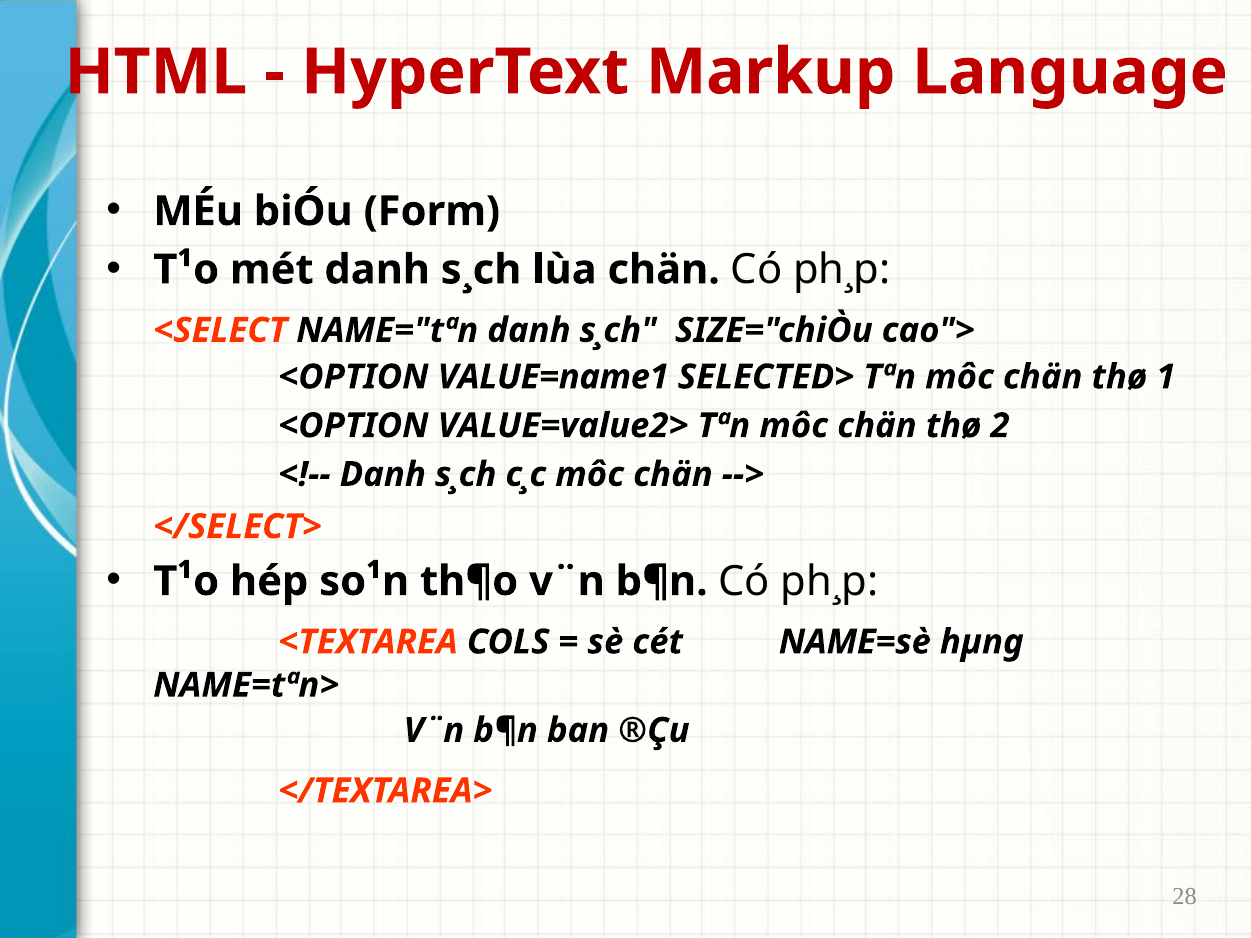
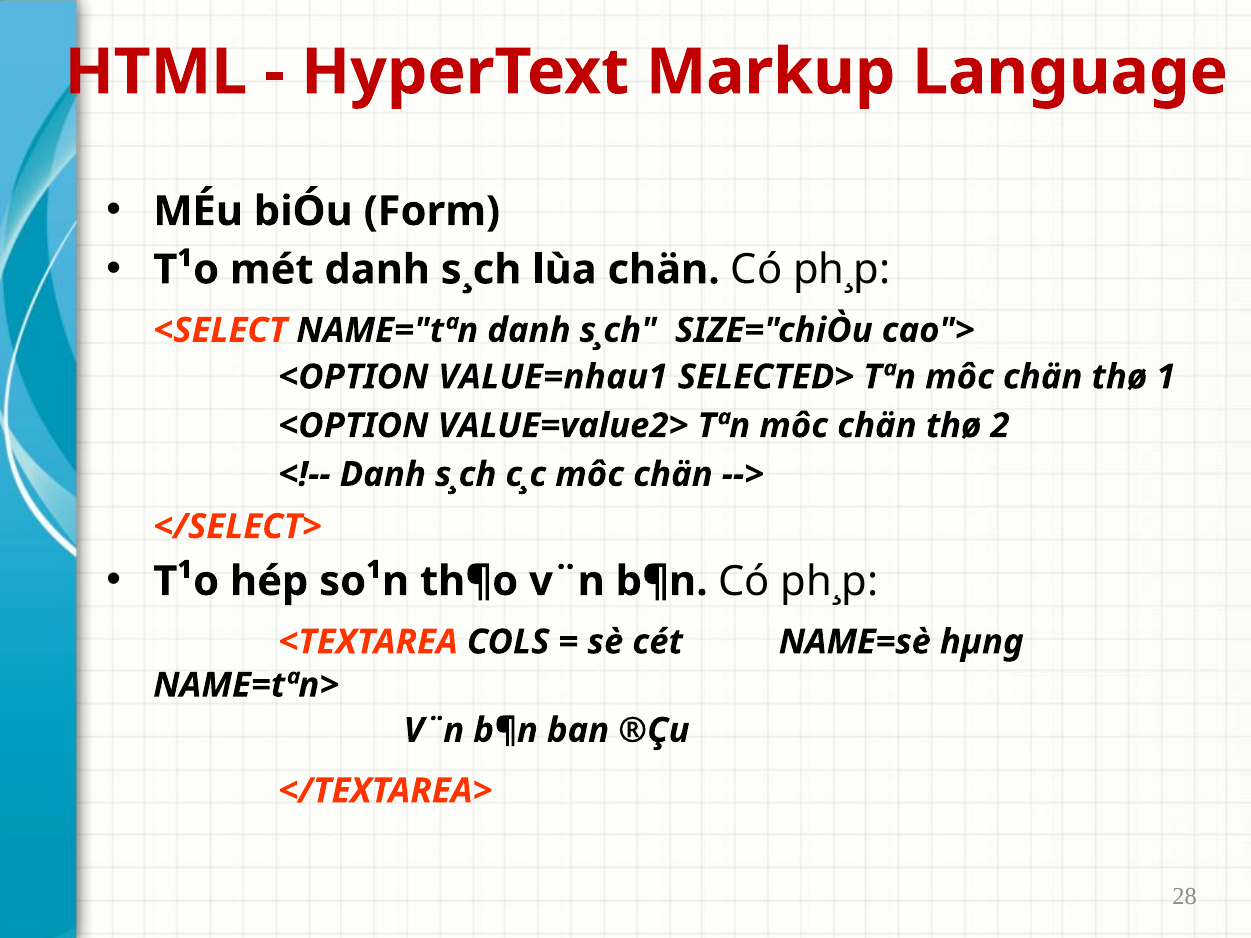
VALUE=name1: VALUE=name1 -> VALUE=nhau1 (553, 377)
